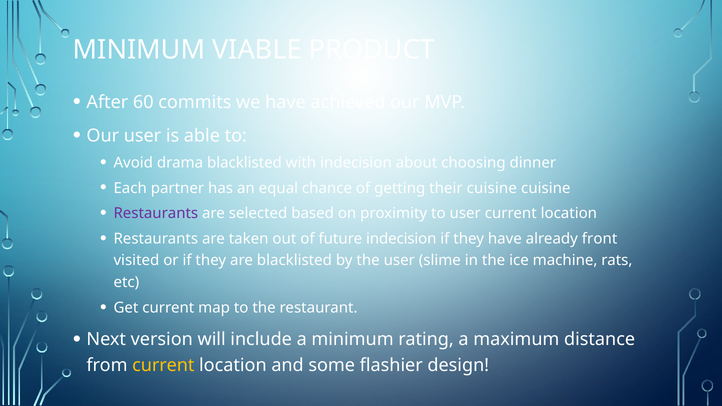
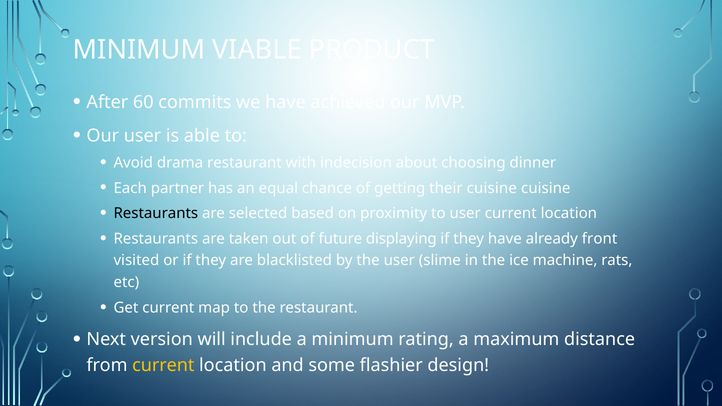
drama blacklisted: blacklisted -> restaurant (244, 163)
Restaurants colour: purple -> black (156, 214)
future indecision: indecision -> displaying (401, 239)
